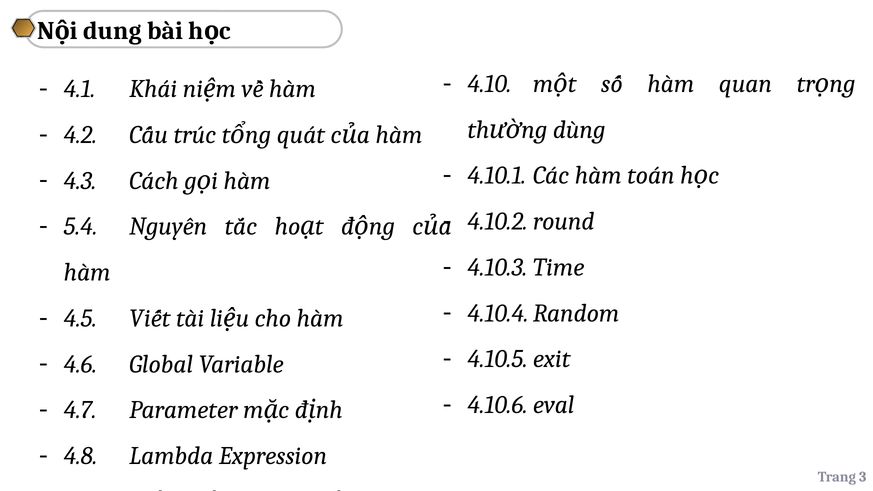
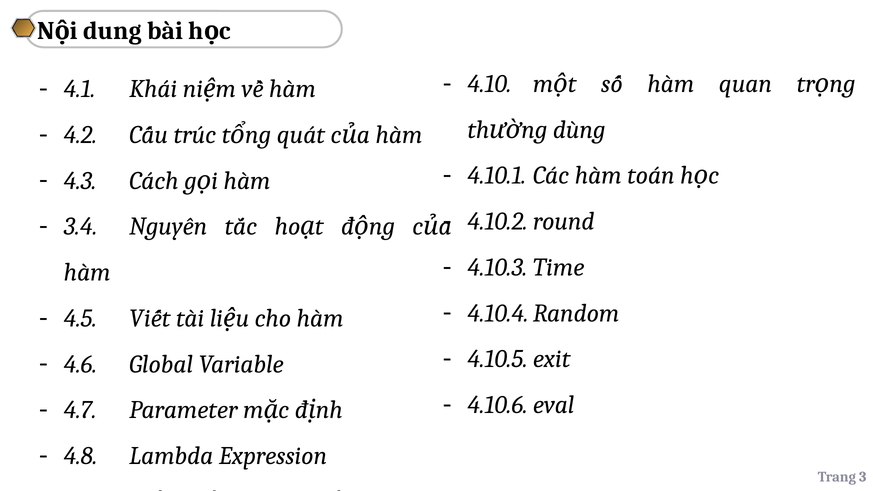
5.4: 5.4 -> 3.4 (81, 227)
